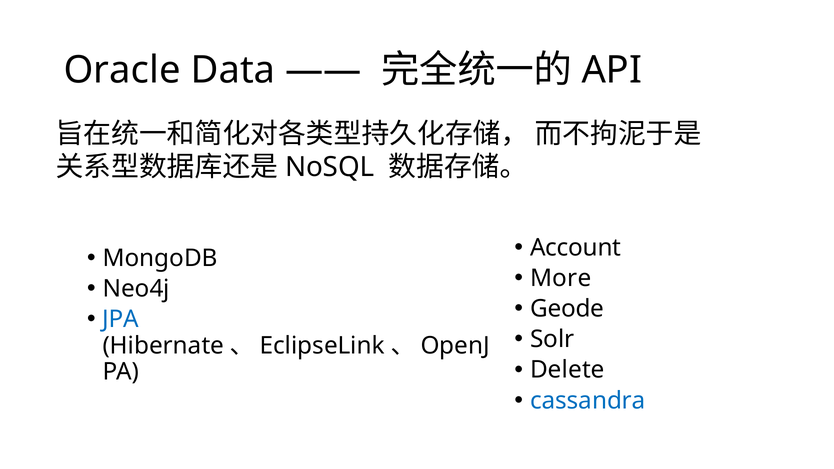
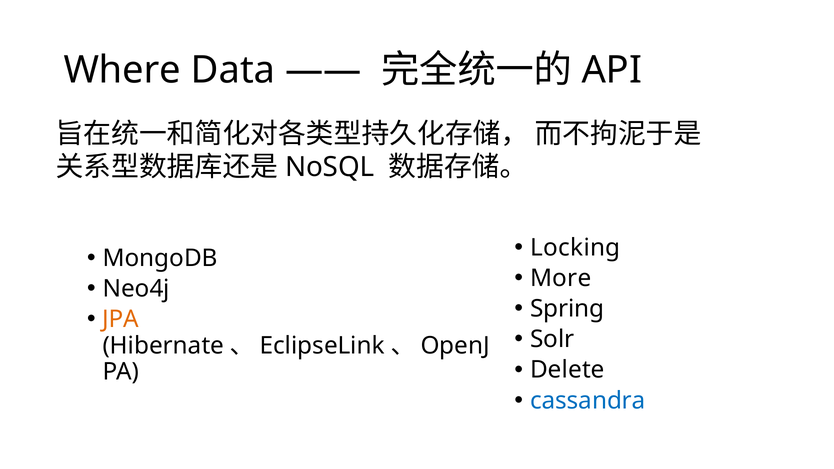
Oracle: Oracle -> Where (122, 70)
Account: Account -> Locking (575, 248)
Geode: Geode -> Spring (567, 309)
JPA colour: blue -> orange (121, 319)
